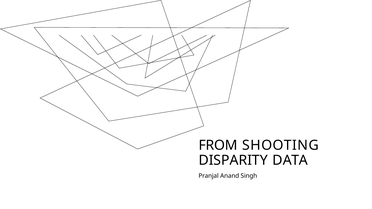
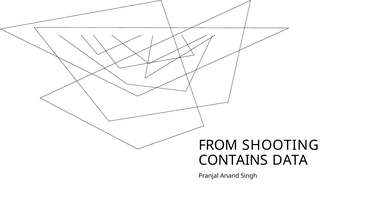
DISPARITY: DISPARITY -> CONTAINS (233, 161)
